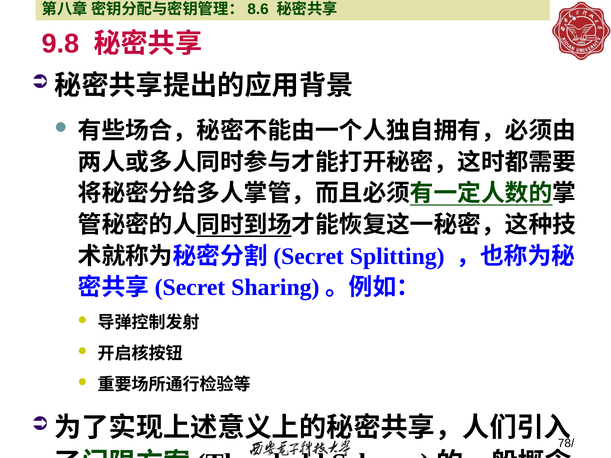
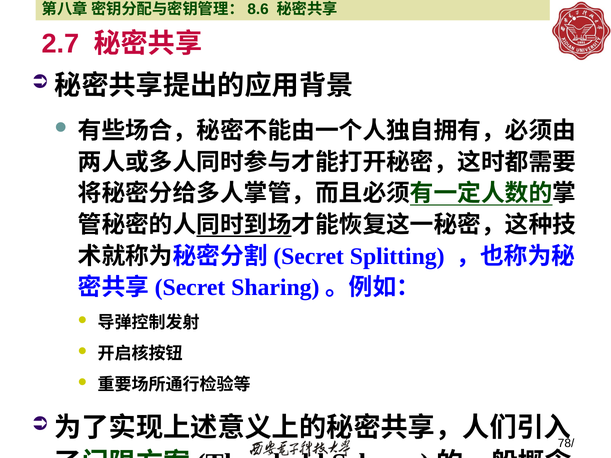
9.8: 9.8 -> 2.7 (61, 44)
